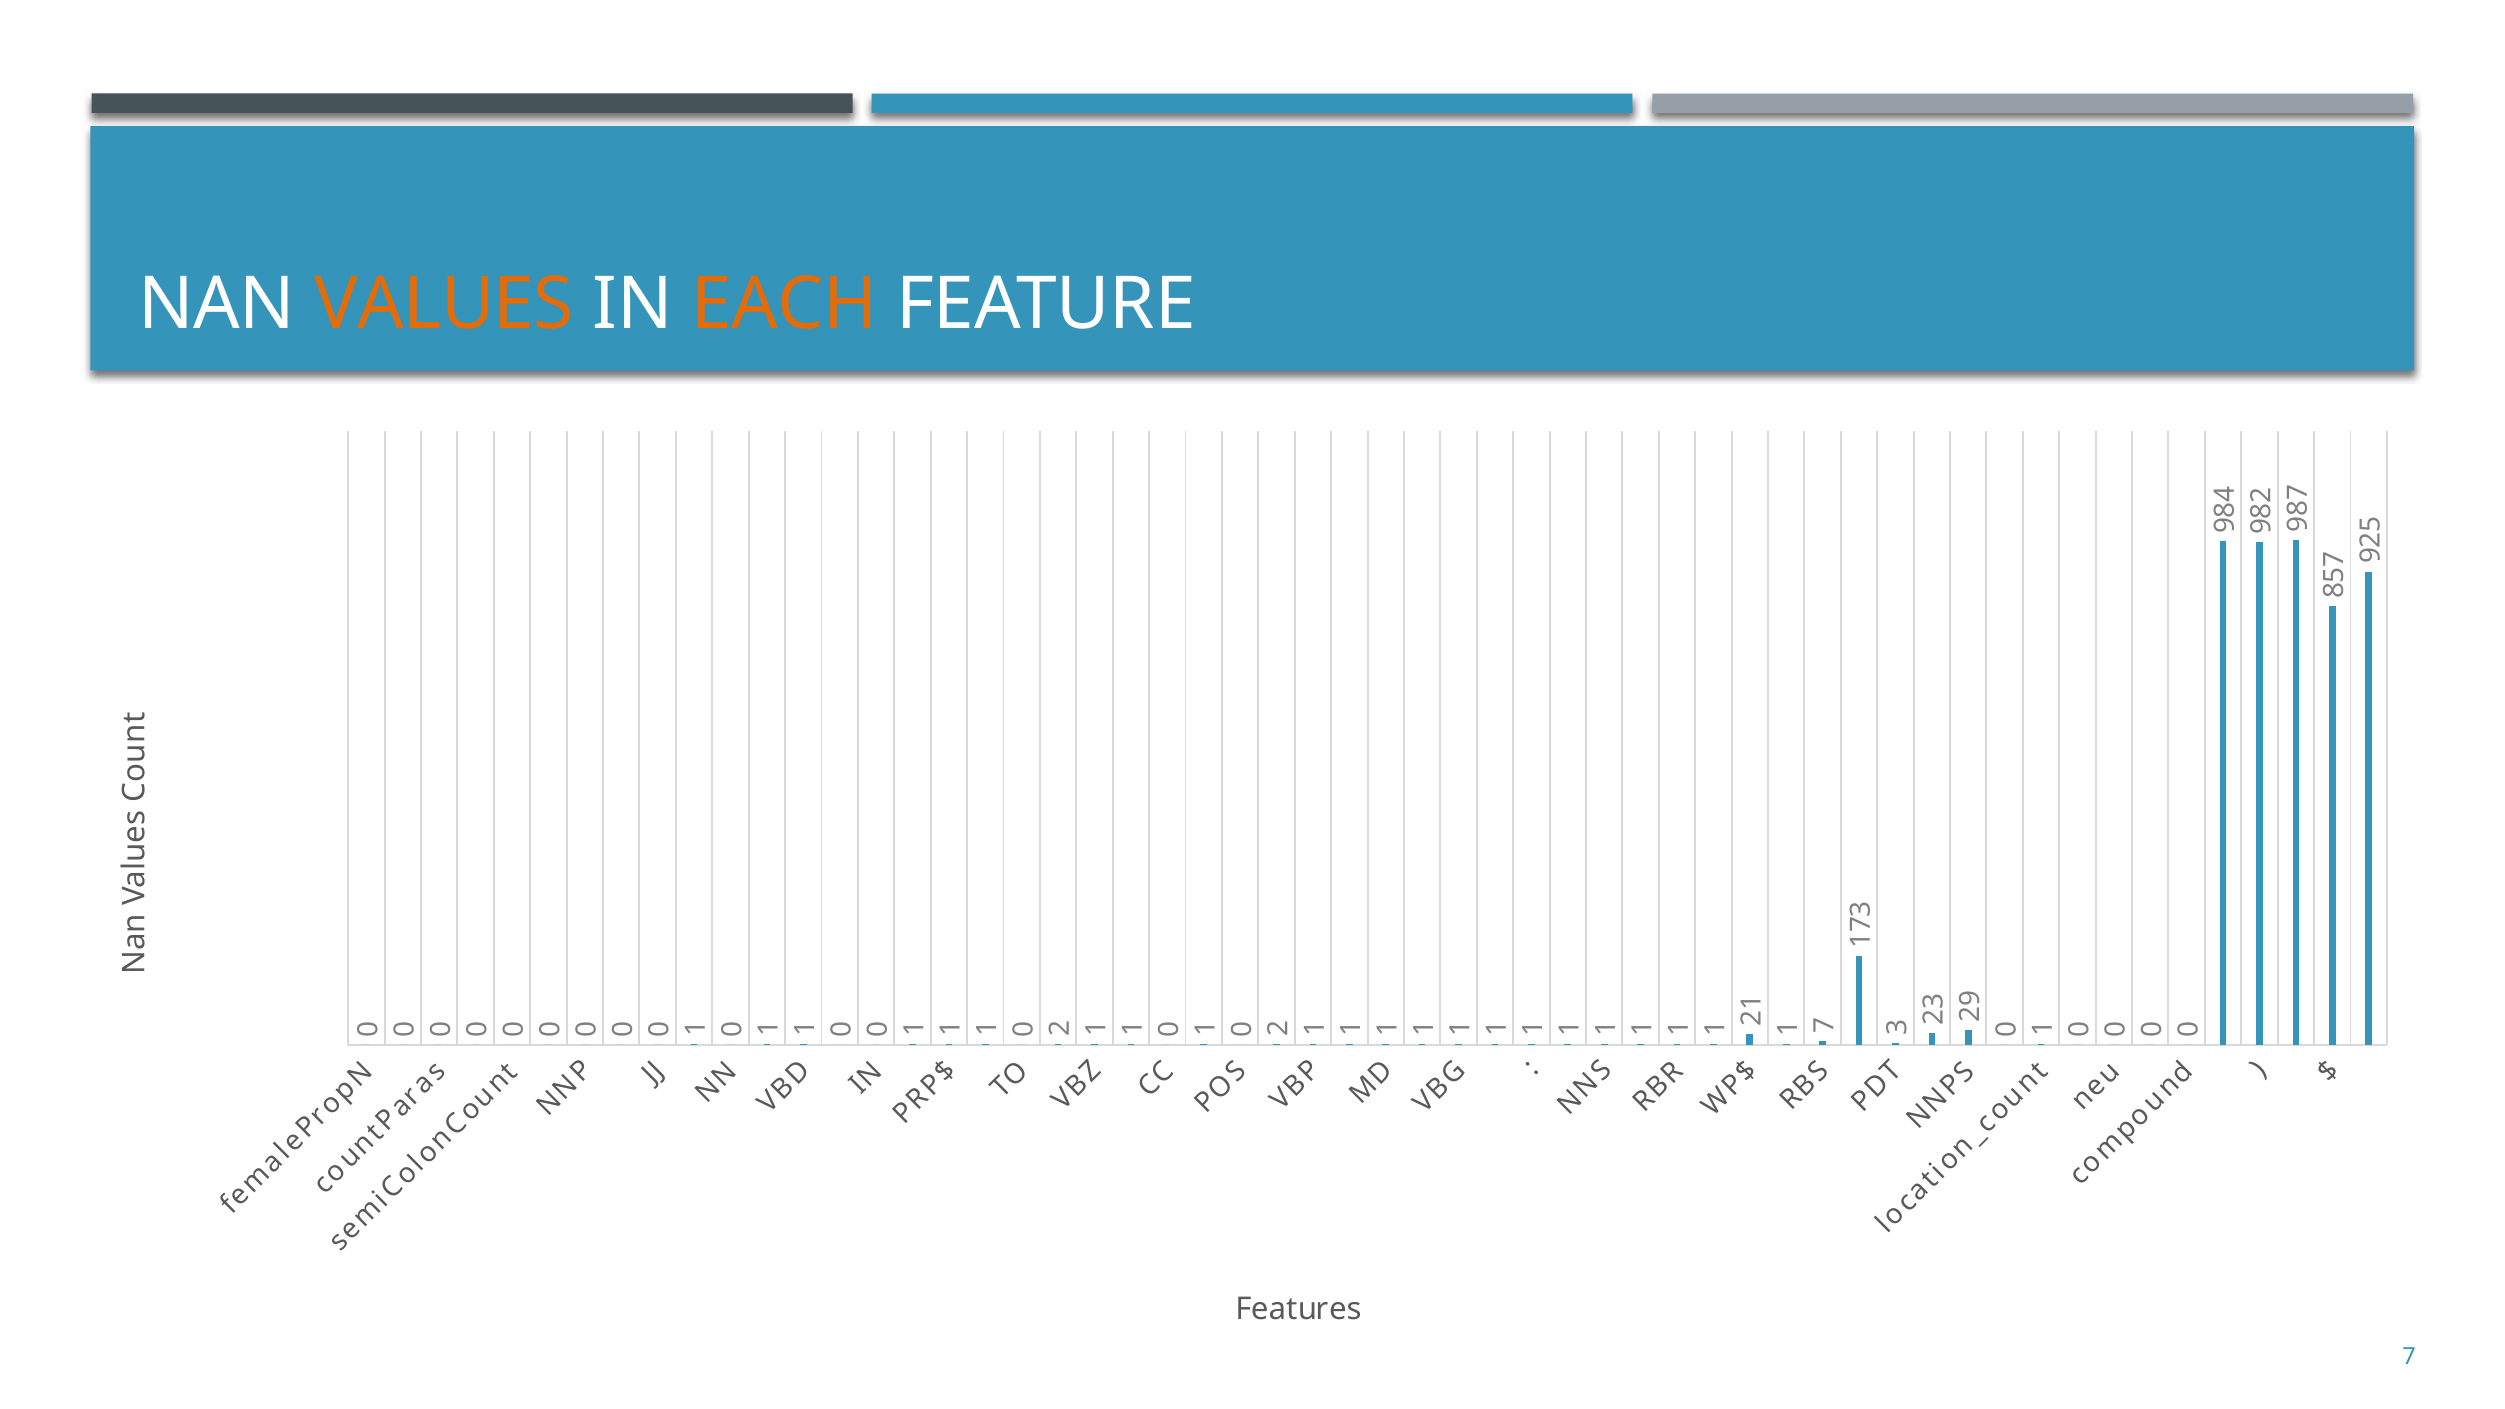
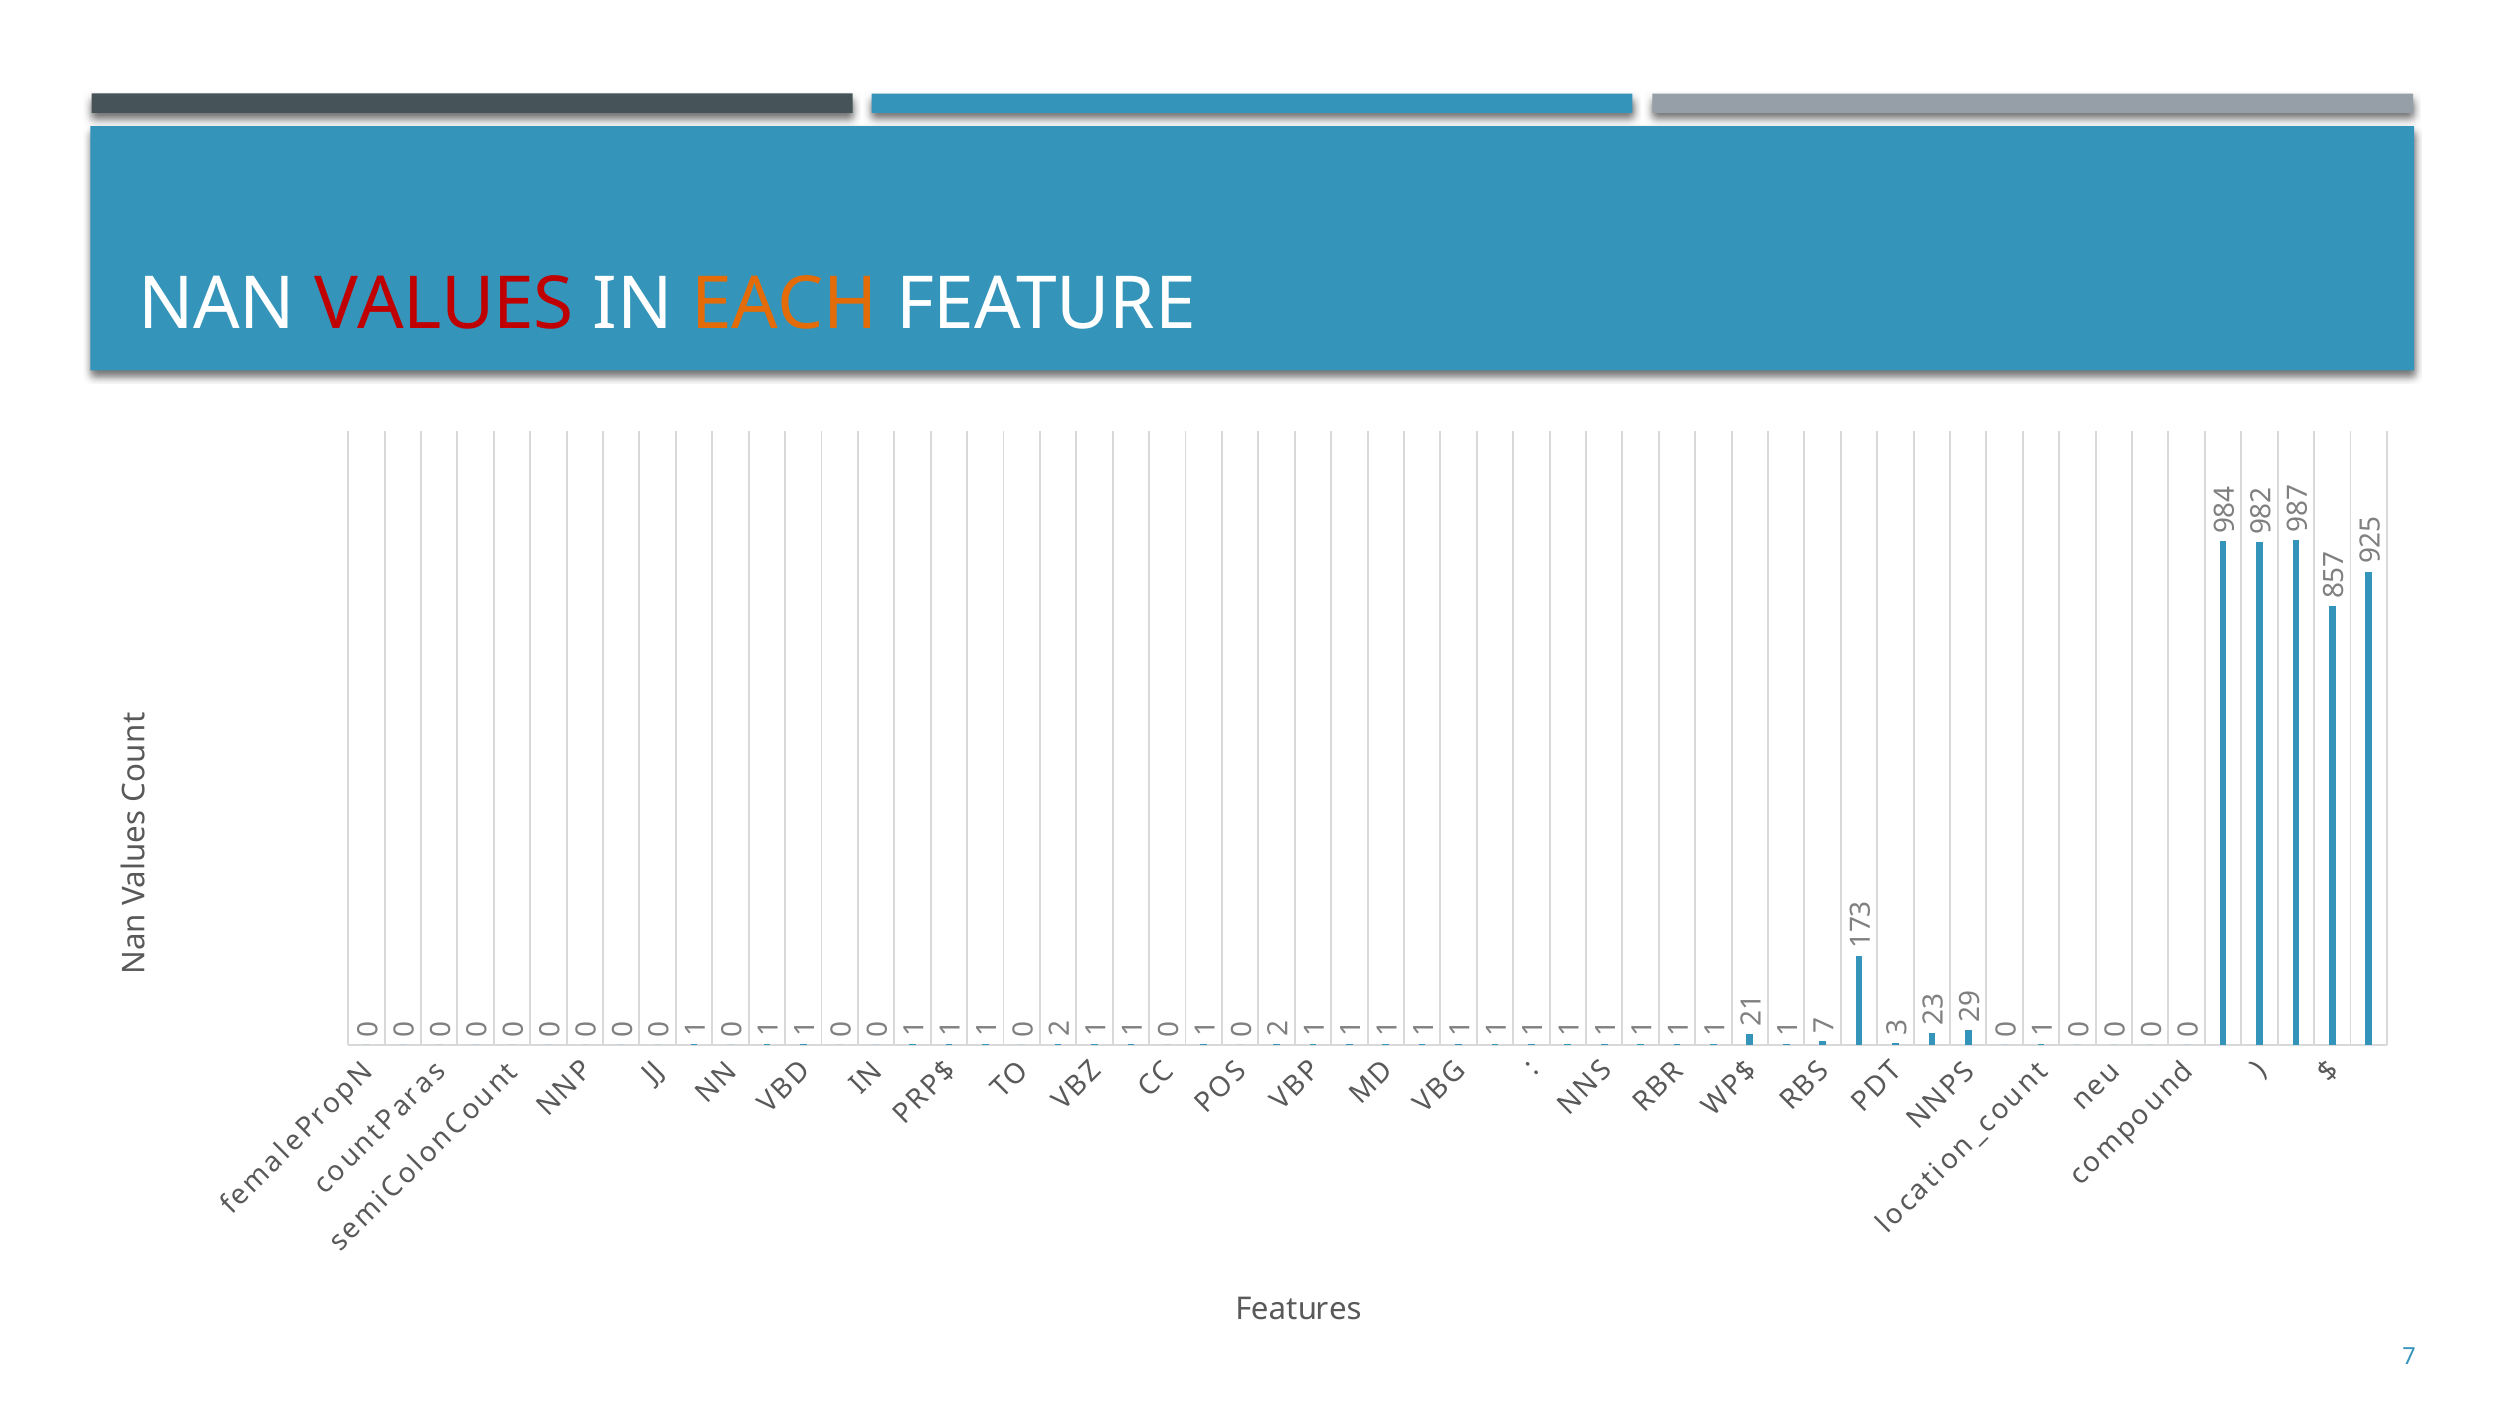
VALUES colour: orange -> red (444, 304)
